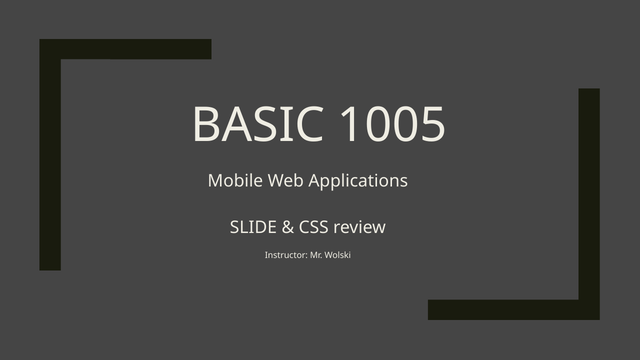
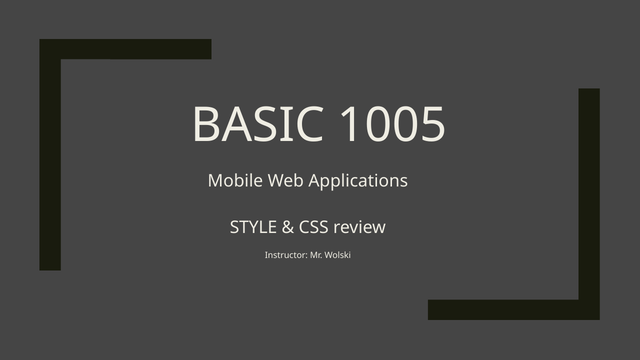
SLIDE: SLIDE -> STYLE (253, 228)
